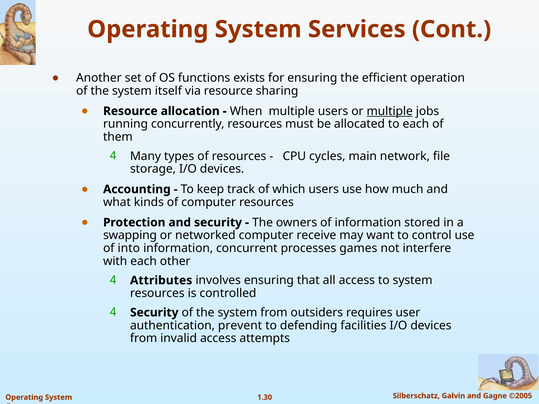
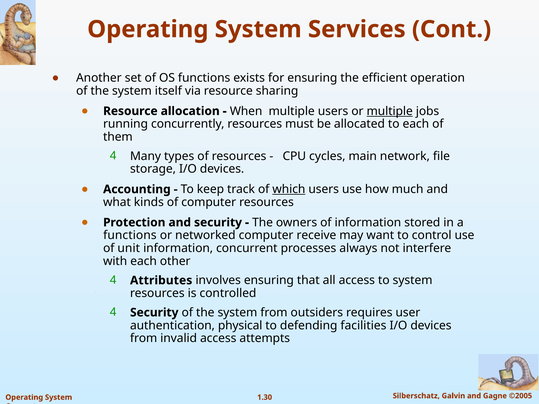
which underline: none -> present (289, 189)
swapping: swapping -> functions (130, 236)
into: into -> unit (129, 248)
games: games -> always (358, 248)
prevent: prevent -> physical (240, 326)
